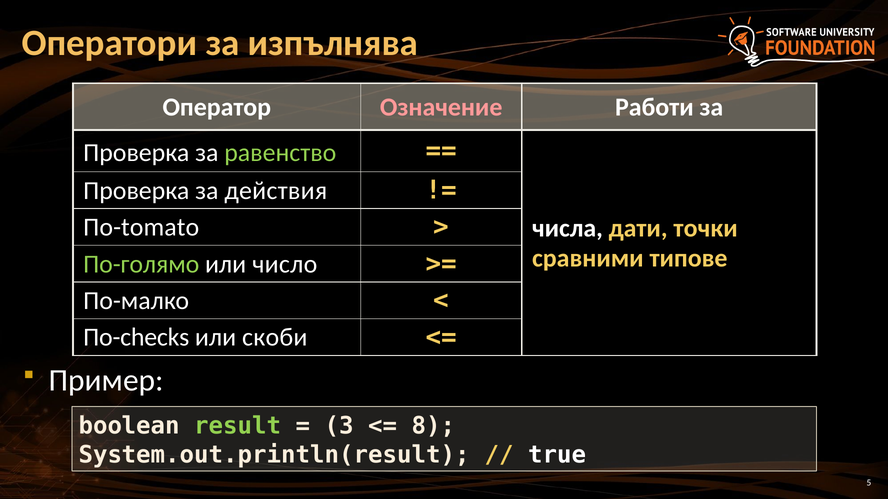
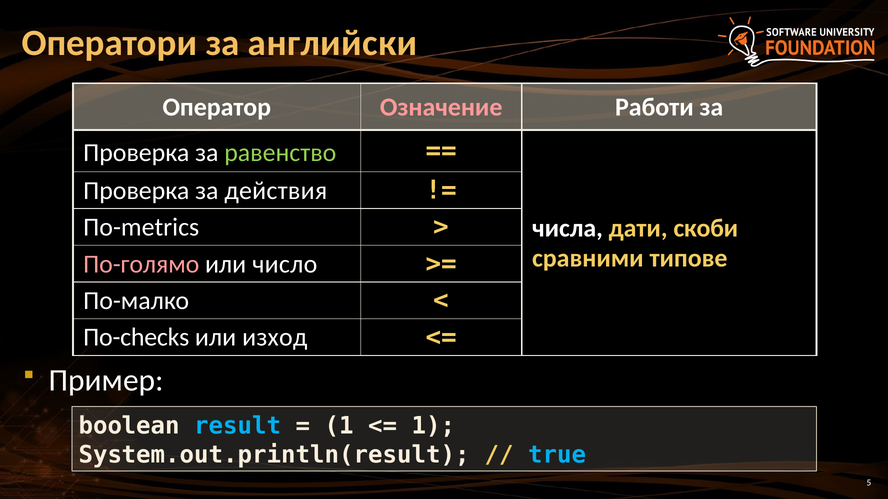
изпълнява: изпълнява -> английски (333, 43)
По-tomato: По-tomato -> По-metrics (141, 228)
точки: точки -> скоби (706, 228)
По-голямо colour: light green -> pink (141, 264)
скоби: скоби -> изход (275, 338)
result colour: light green -> light blue (238, 427)
3: 3 -> 1 (339, 427)
8: 8 -> 1 (433, 427)
true colour: white -> light blue (557, 455)
